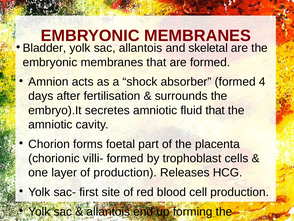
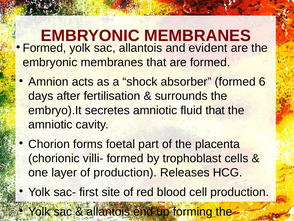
Bladder: Bladder -> Formed (44, 48)
skeletal: skeletal -> evident (208, 48)
4: 4 -> 6 (262, 82)
